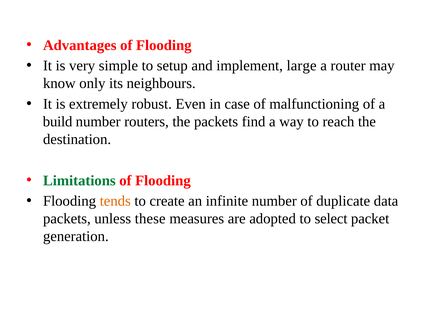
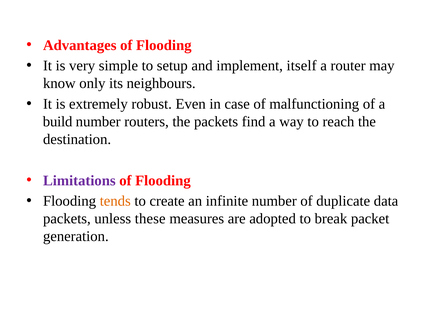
large: large -> itself (302, 66)
Limitations colour: green -> purple (79, 180)
select: select -> break (331, 219)
